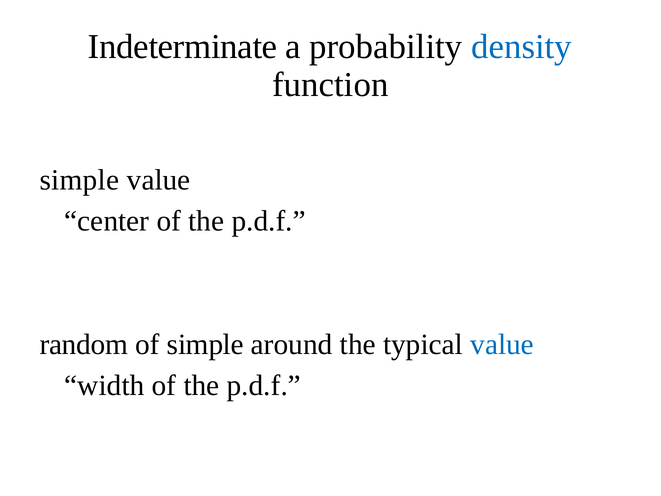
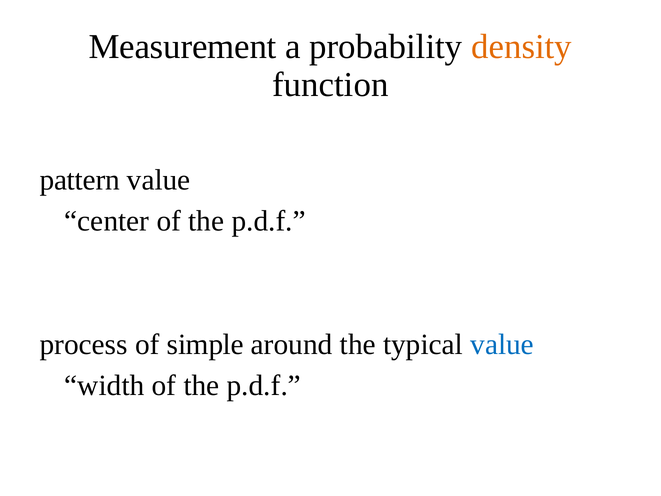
Indeterminate: Indeterminate -> Measurement (183, 47)
density colour: blue -> orange (522, 47)
simple: simple -> pattern (80, 180)
random: random -> process (84, 344)
